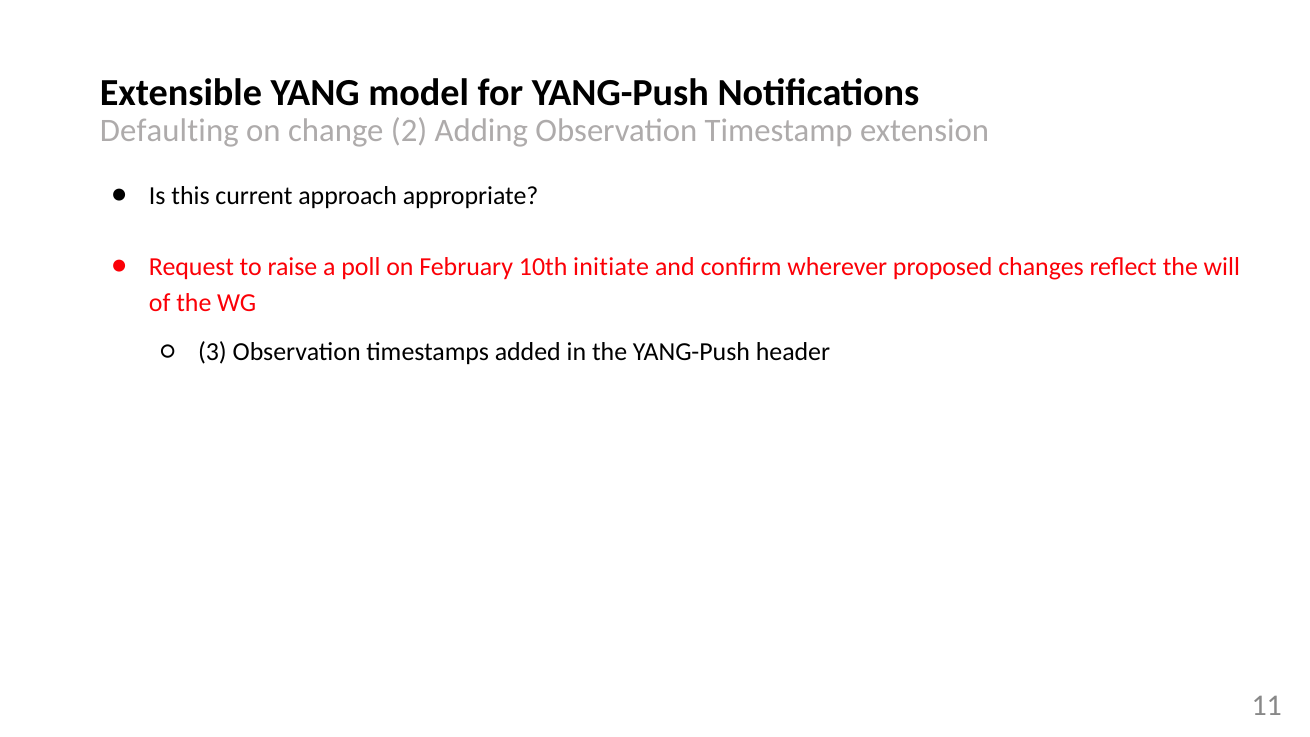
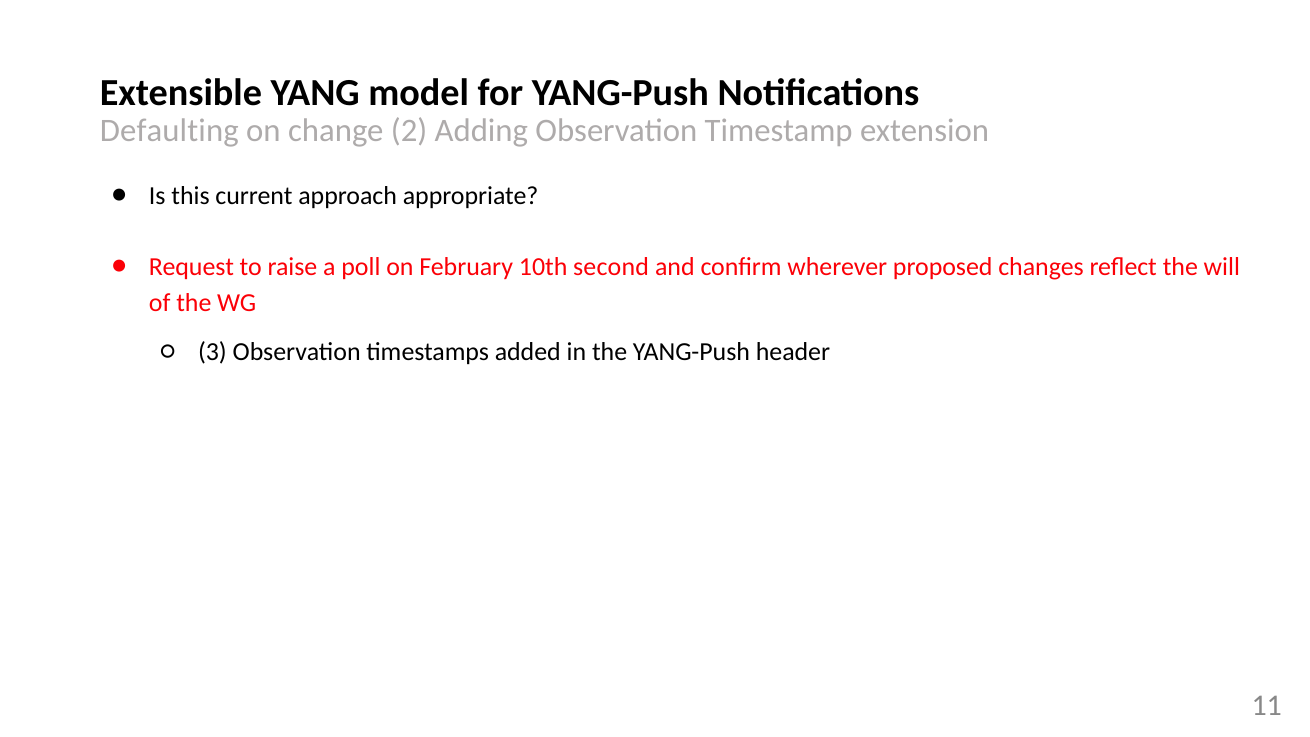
initiate: initiate -> second (611, 267)
